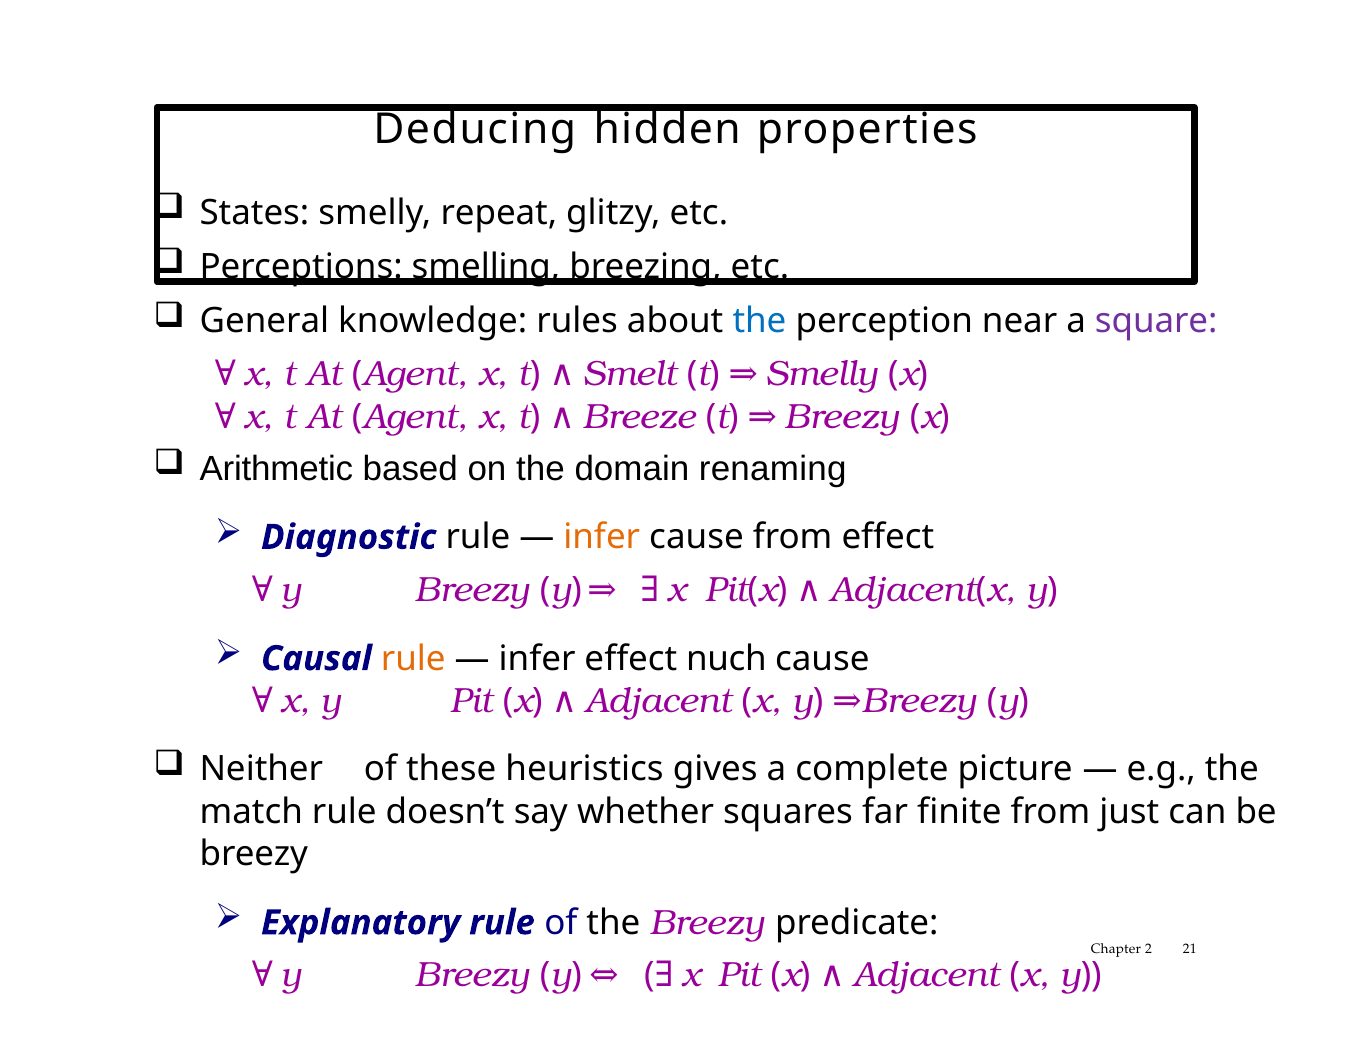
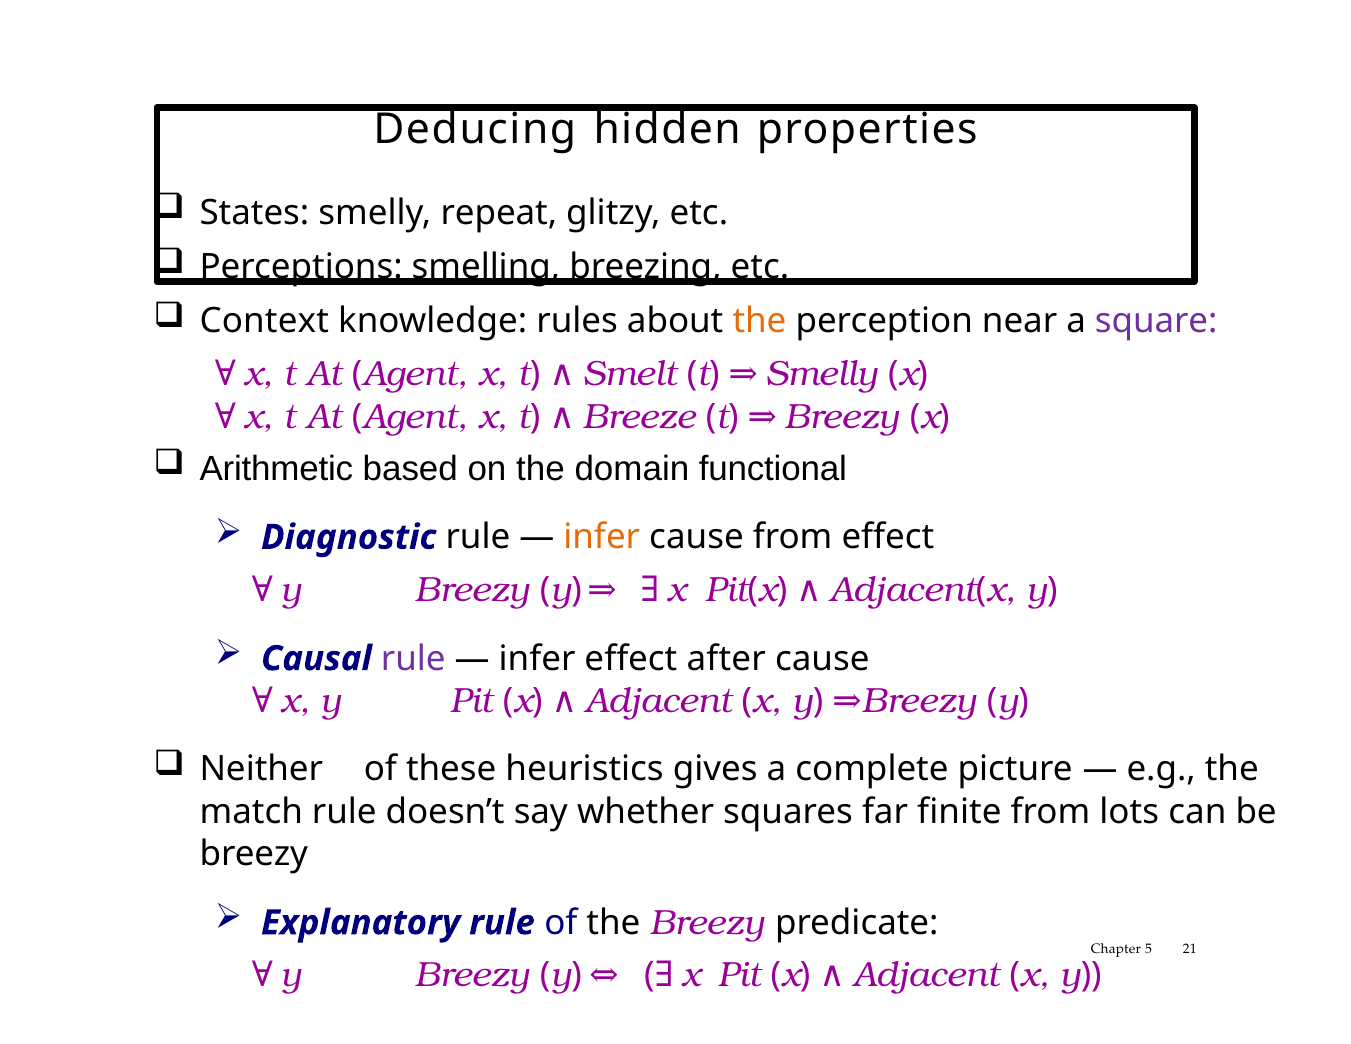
General: General -> Context (264, 321)
the colour: blue -> orange (759, 321)
renaming: renaming -> functional (773, 469)
rule colour: orange -> purple (413, 659)
nuch: nuch -> after (726, 659)
just: just -> lots (1129, 812)
2: 2 -> 5 (1148, 949)
